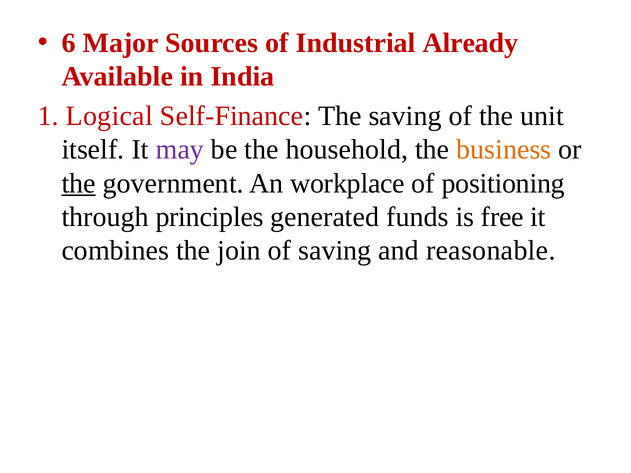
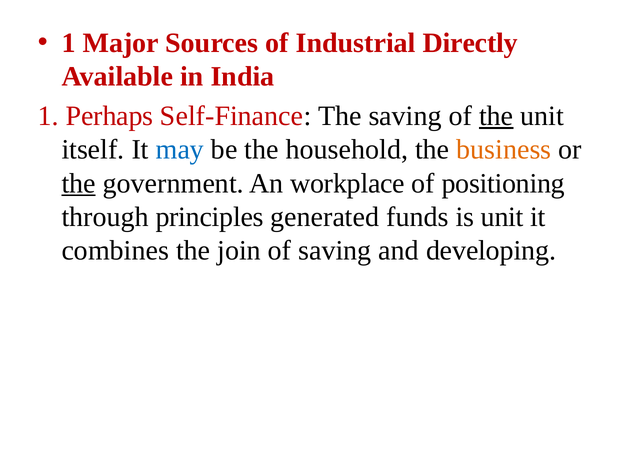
6: 6 -> 1 (69, 43)
Already: Already -> Directly (470, 43)
Logical: Logical -> Perhaps (110, 116)
the underline: none -> present (496, 116)
may colour: purple -> blue (180, 150)
is free: free -> unit (502, 217)
reasonable: reasonable -> developing (491, 251)
